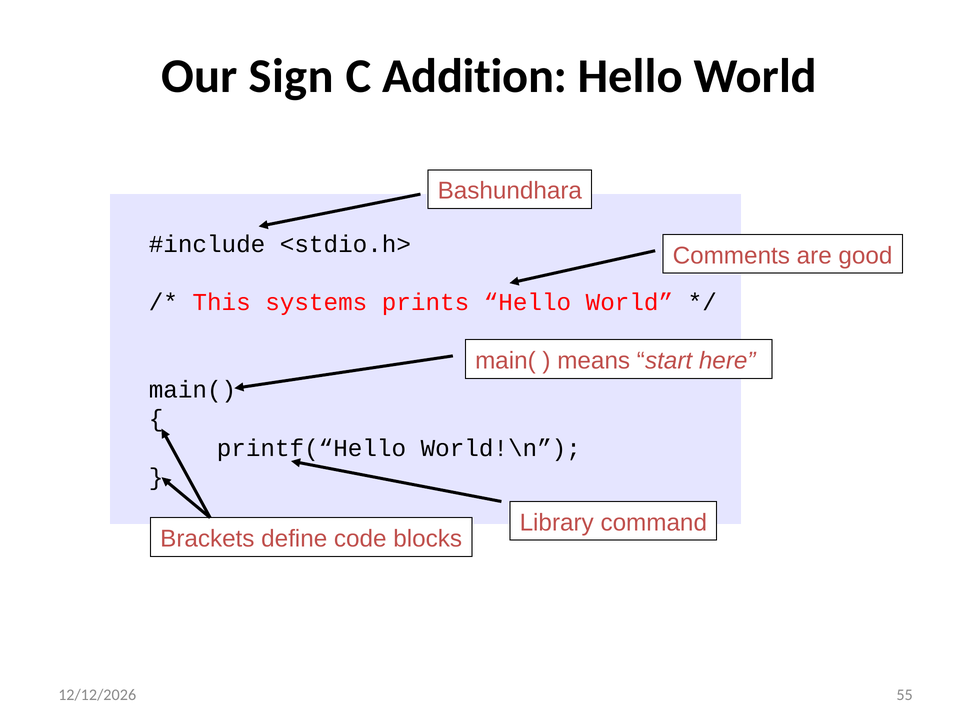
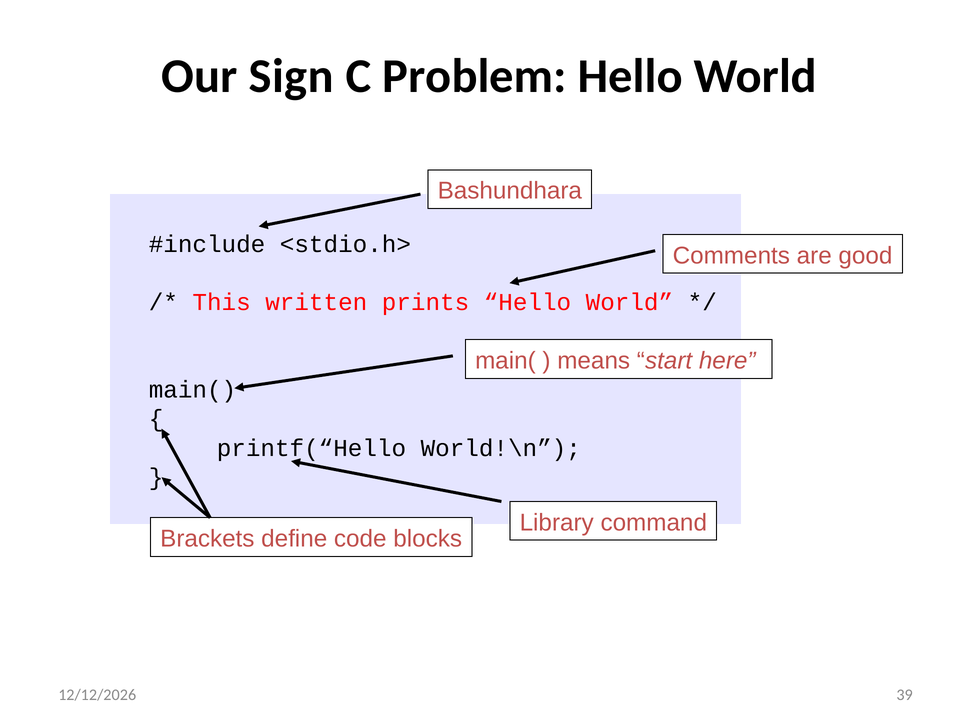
Addition: Addition -> Problem (475, 76)
systems: systems -> written (316, 303)
55: 55 -> 39 (905, 695)
